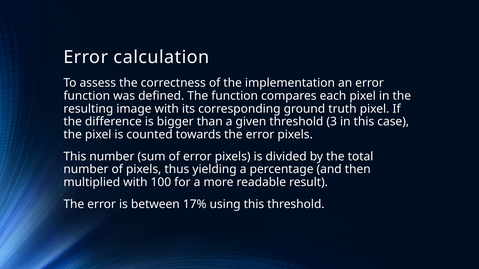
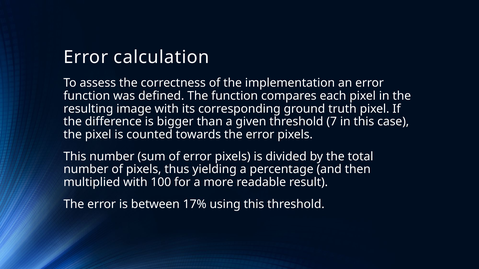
3: 3 -> 7 (332, 122)
